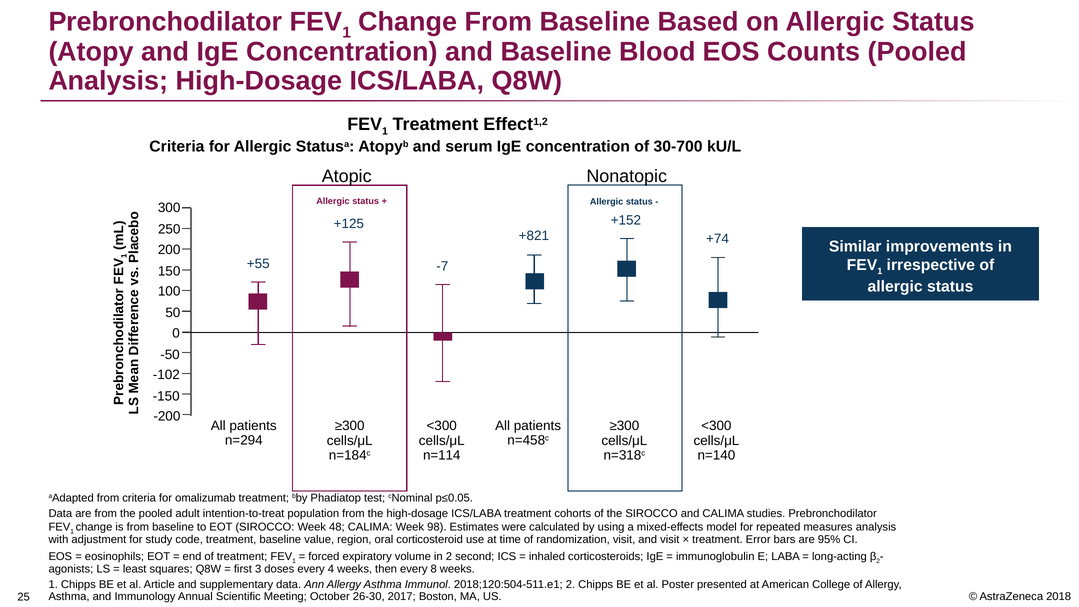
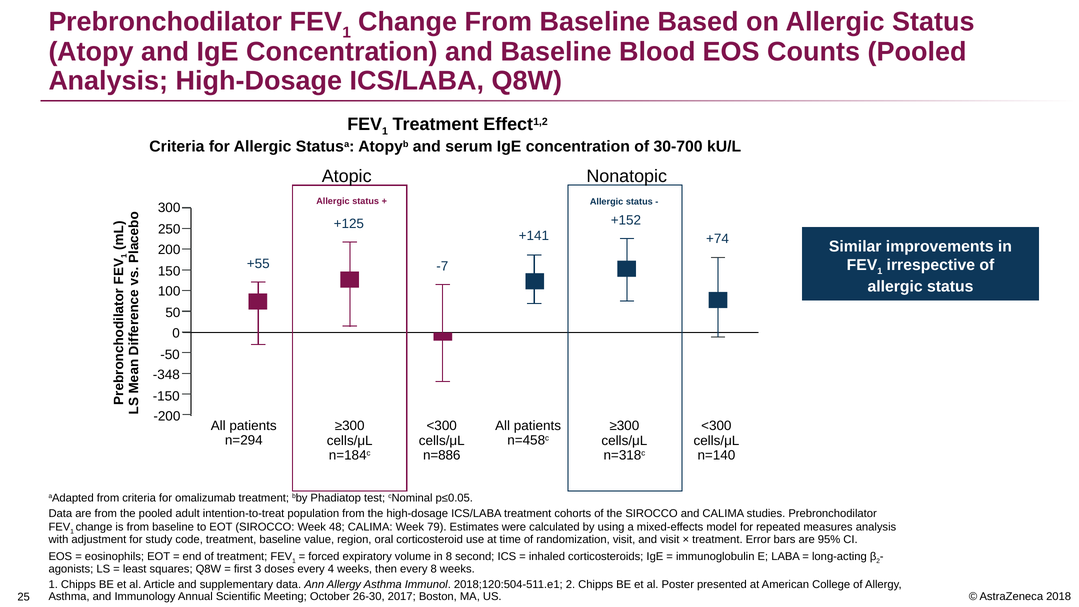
+821: +821 -> +141 (534, 236)
-102: -102 -> -348 (166, 375)
n=114: n=114 -> n=886 (442, 455)
98: 98 -> 79 (437, 527)
in 2: 2 -> 8 (449, 556)
